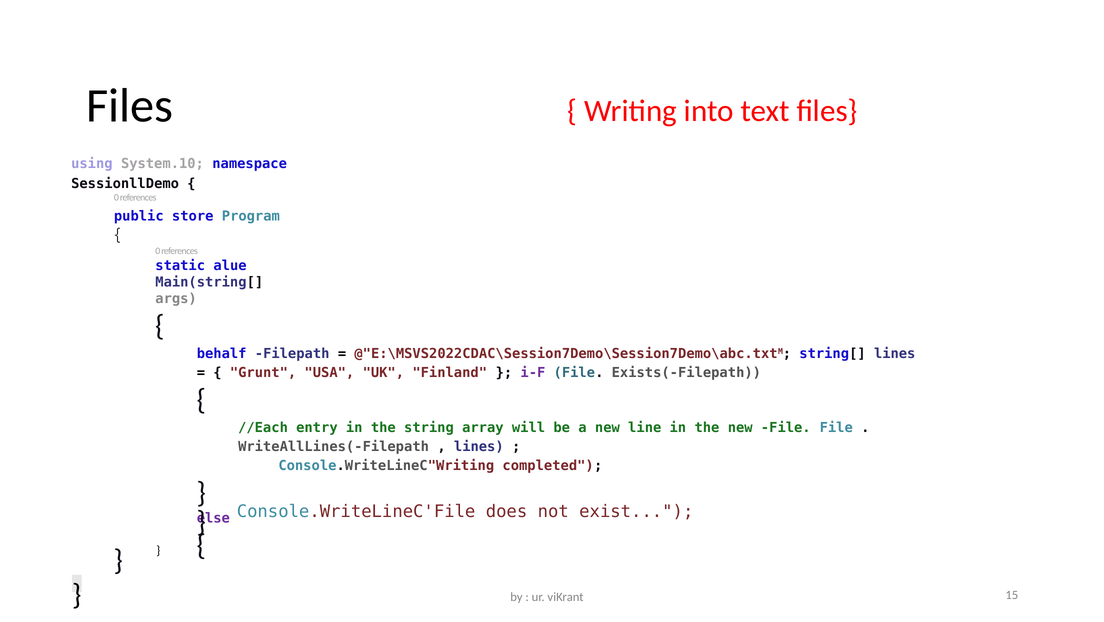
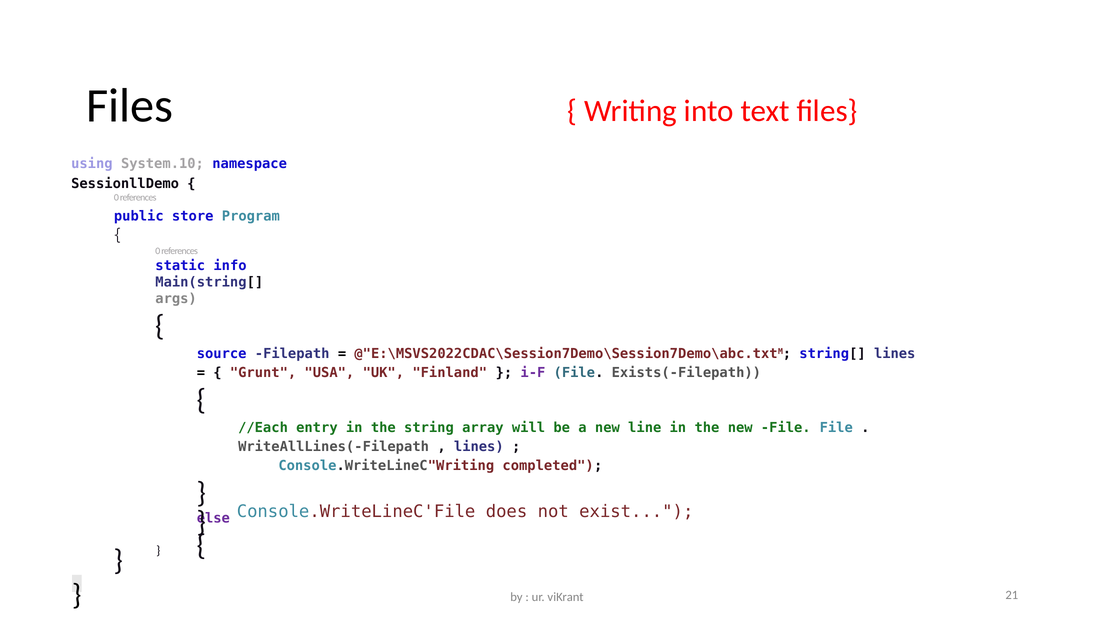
alue: alue -> info (230, 266)
behalf: behalf -> source (222, 354)
15: 15 -> 21 (1012, 595)
